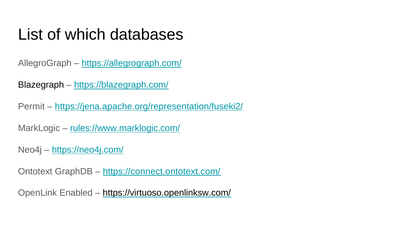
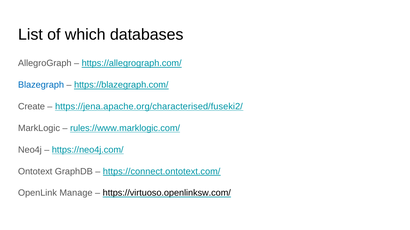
Blazegraph colour: black -> blue (41, 85)
Permit: Permit -> Create (31, 107)
https://jena.apache.org/representation/fuseki2/: https://jena.apache.org/representation/fuseki2/ -> https://jena.apache.org/characterised/fuseki2/ (149, 107)
Enabled: Enabled -> Manage (76, 193)
